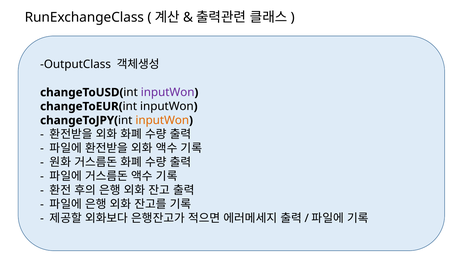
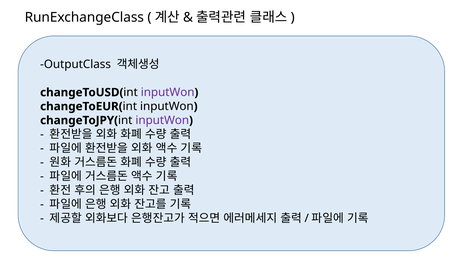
inputWon colour: orange -> purple (162, 120)
